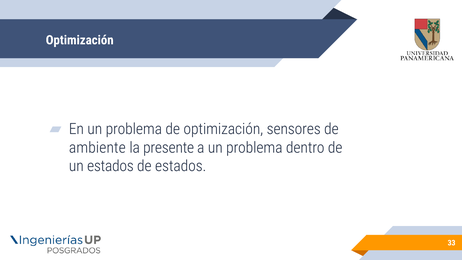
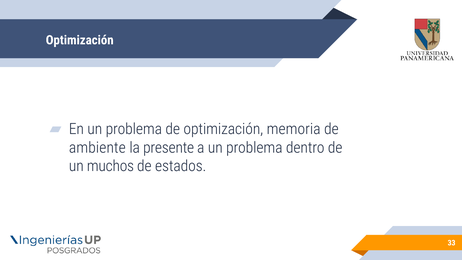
sensores: sensores -> memoria (294, 129)
un estados: estados -> muchos (110, 166)
